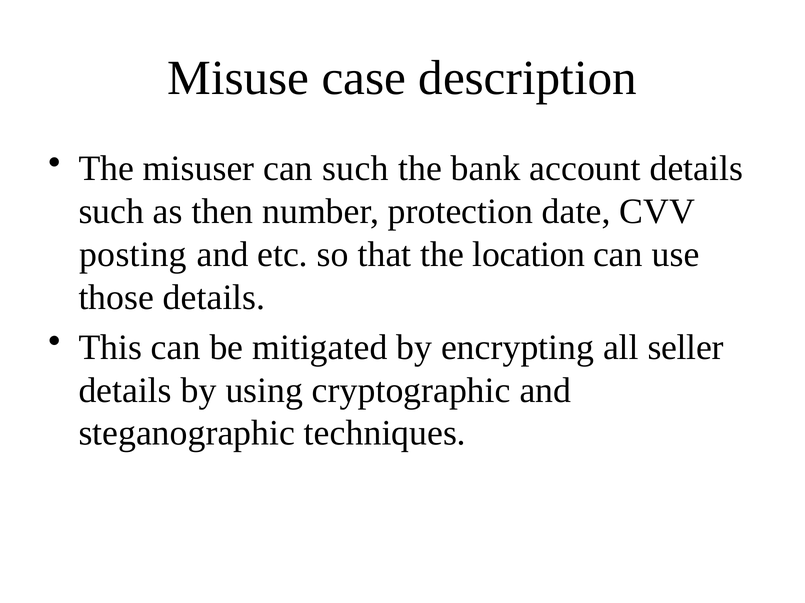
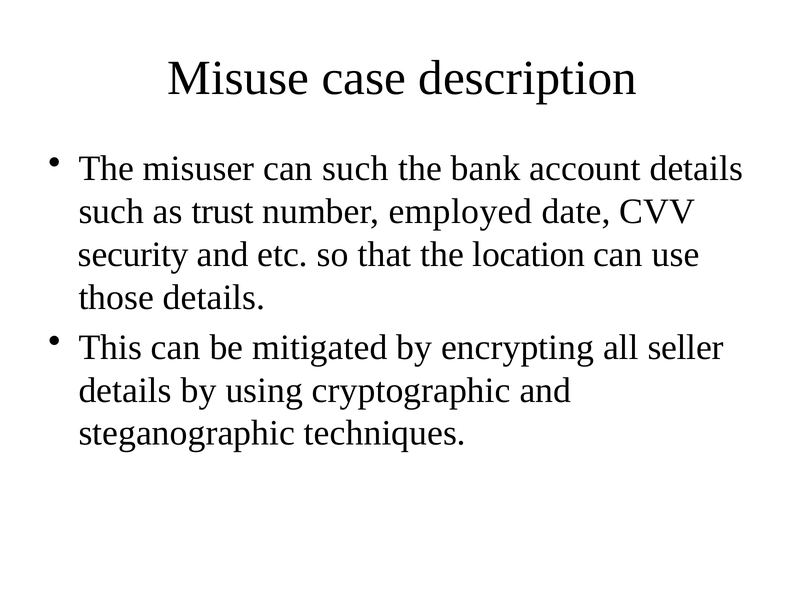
then: then -> trust (223, 212)
protection: protection -> employed (460, 212)
posting: posting -> security (133, 255)
